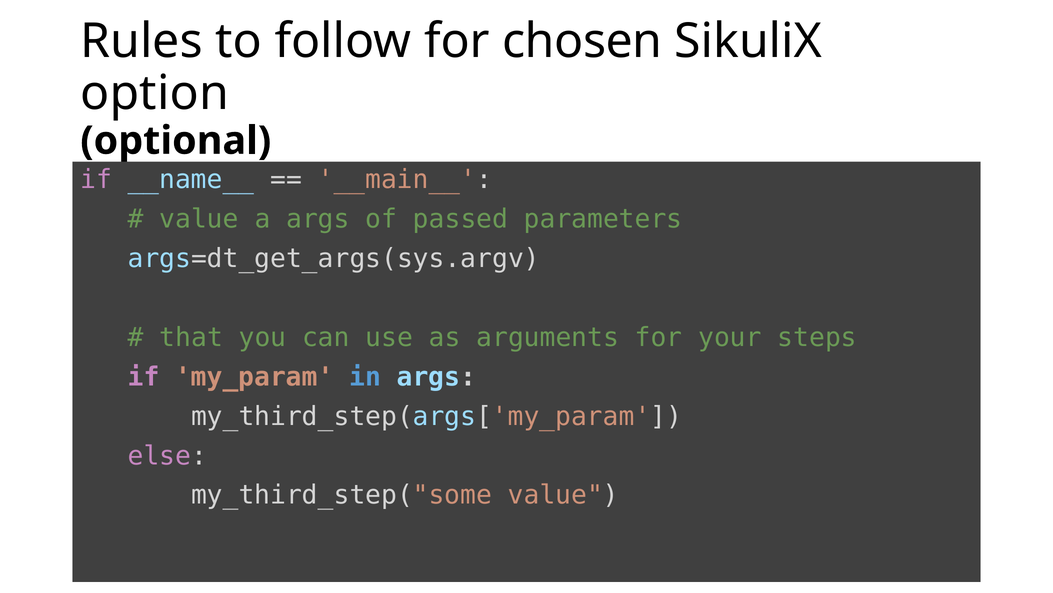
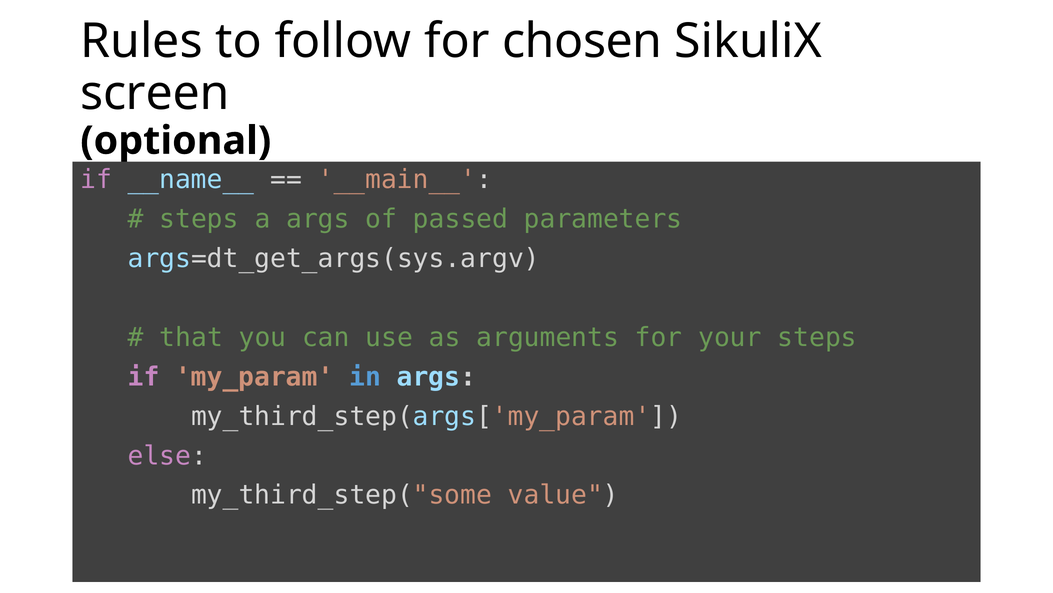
option: option -> screen (155, 93)
value: value -> steps (199, 219)
